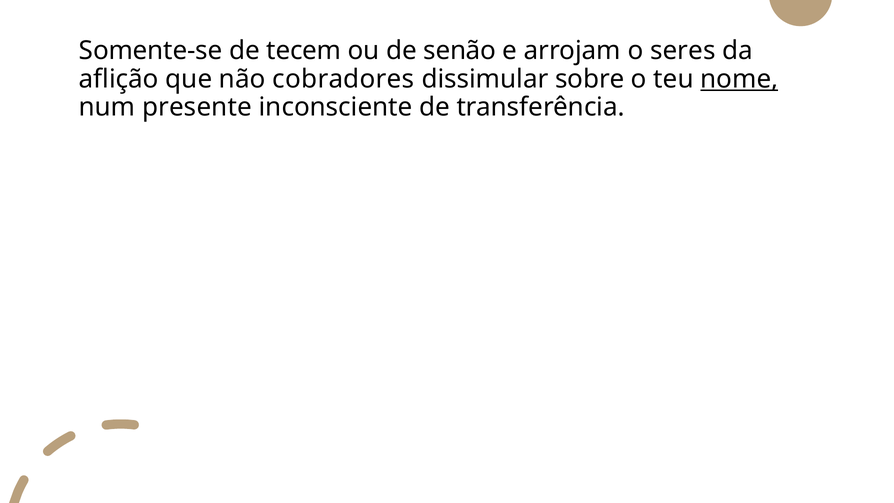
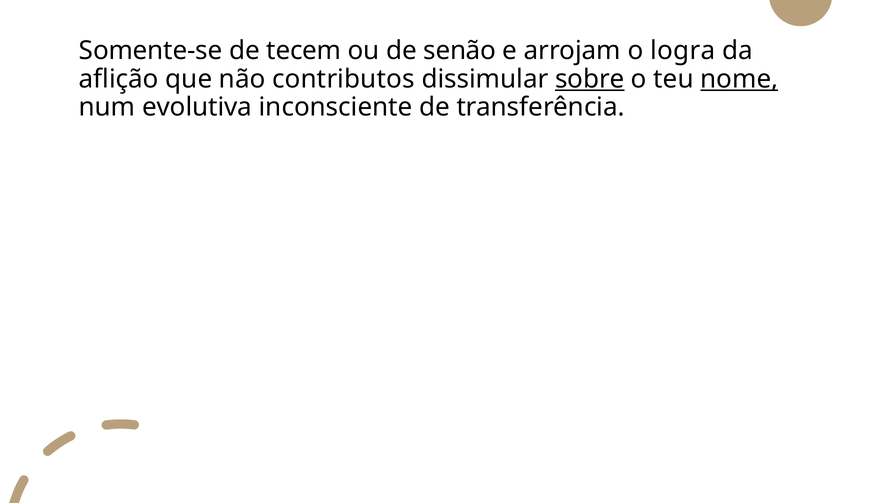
seres: seres -> logra (683, 51)
cobradores: cobradores -> contributos (343, 79)
sobre underline: none -> present (590, 79)
presente: presente -> evolutiva (197, 107)
